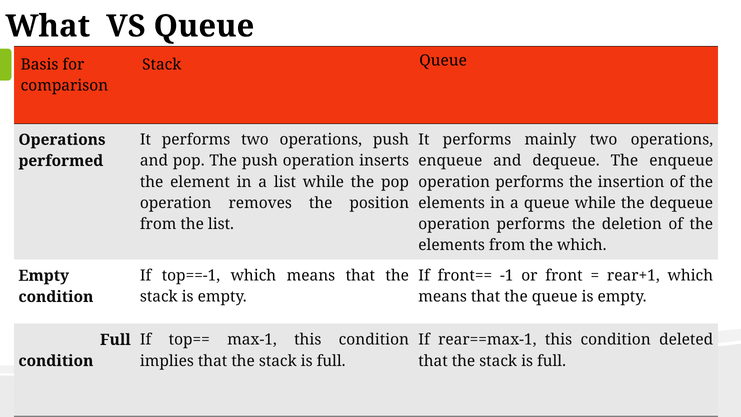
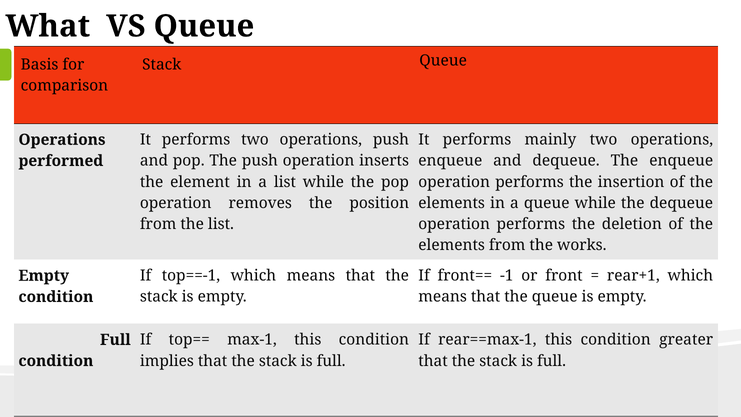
the which: which -> works (582, 245)
deleted: deleted -> greater (686, 340)
